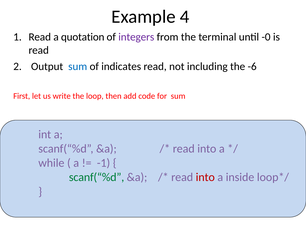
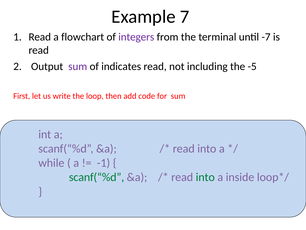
4: 4 -> 7 (185, 17)
quotation: quotation -> flowchart (83, 37)
-0: -0 -> -7 (266, 37)
sum colour: blue -> purple (78, 66)
-6: -6 -> -5 (252, 66)
into colour: red -> green (205, 177)
